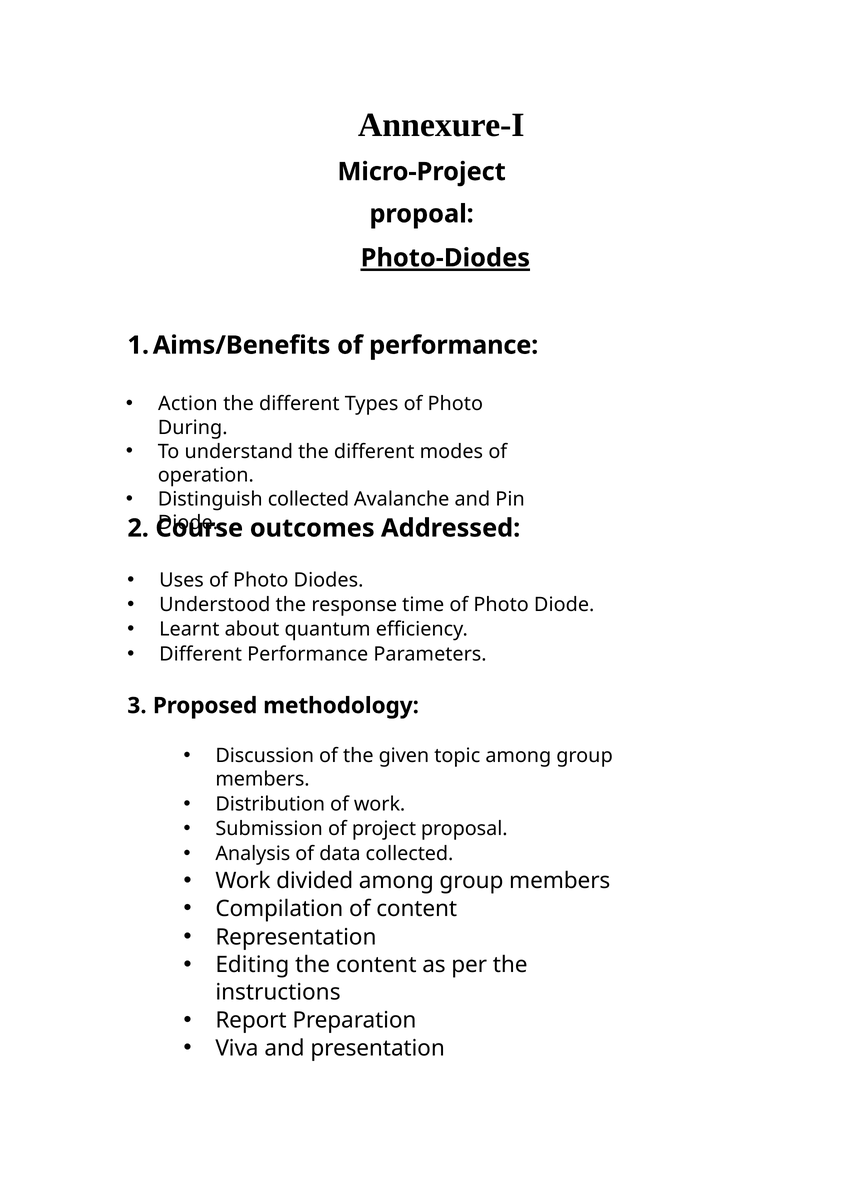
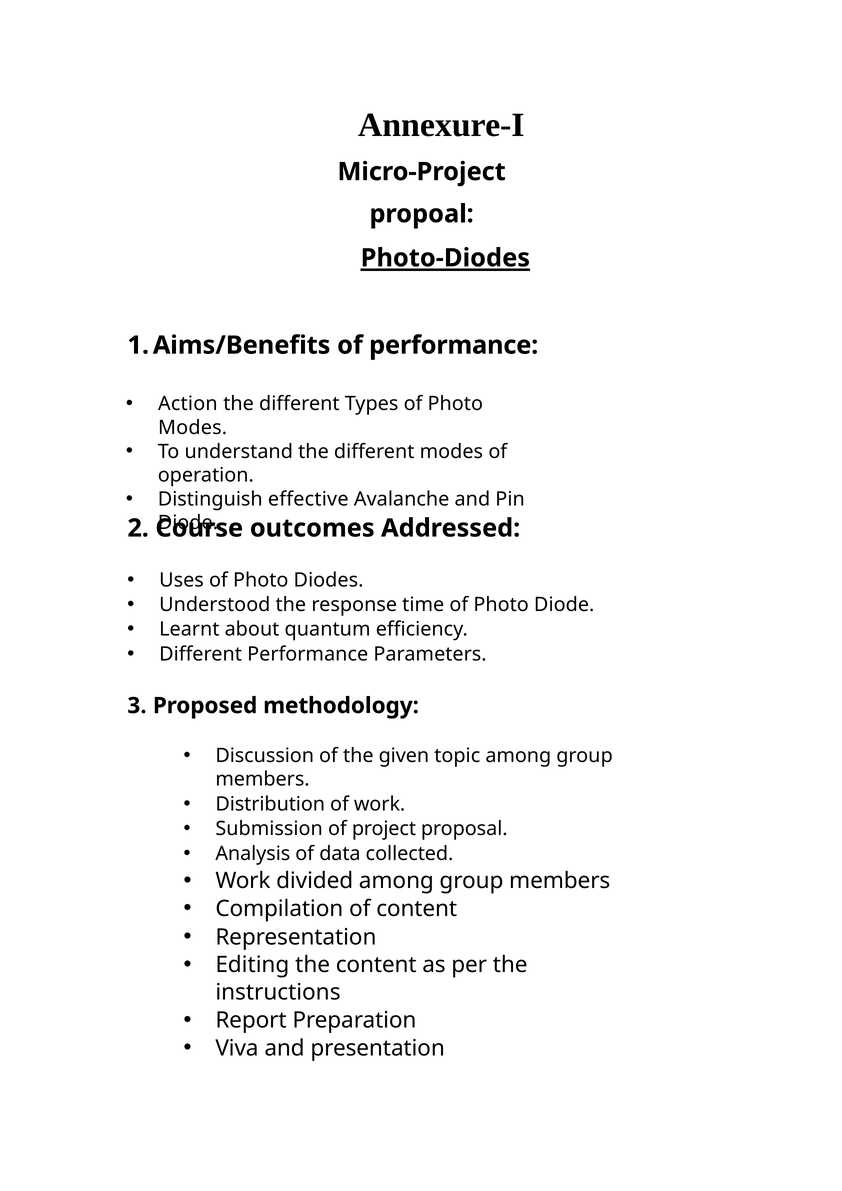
During: During -> Modes (193, 428)
Distinguish collected: collected -> effective (308, 499)
